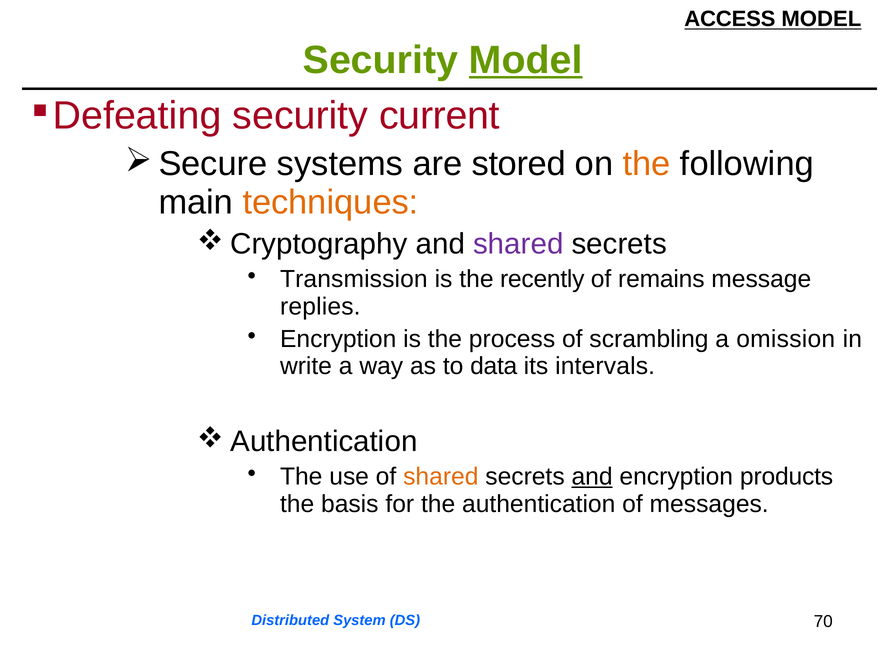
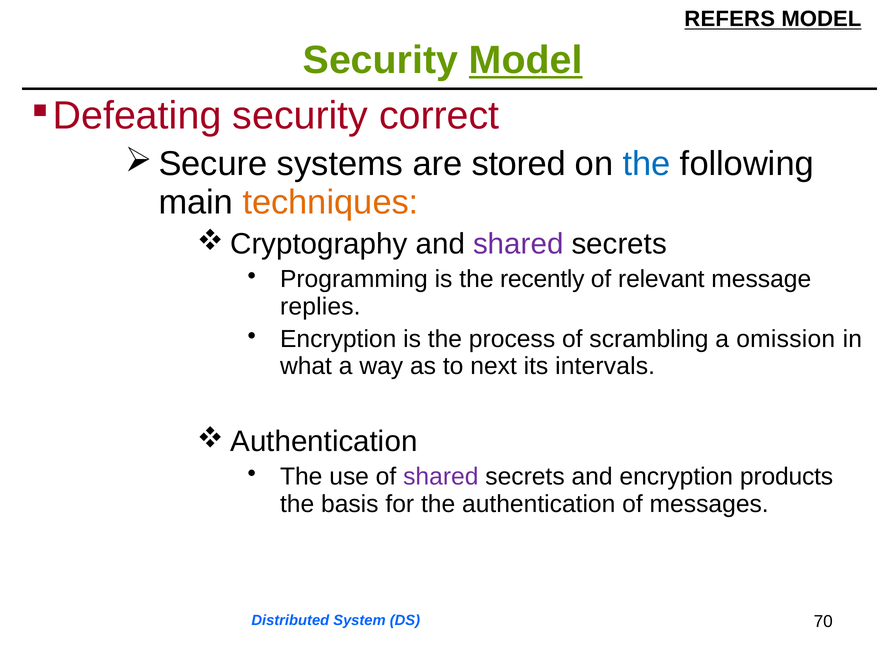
ACCESS: ACCESS -> REFERS (730, 19)
current: current -> correct (439, 116)
the colour: orange -> blue (647, 164)
Transmission: Transmission -> Programming (354, 279)
remains: remains -> relevant (661, 279)
write: write -> what (306, 366)
data: data -> next (494, 366)
shared colour: orange -> purple (441, 476)
and underline: present -> none (592, 476)
